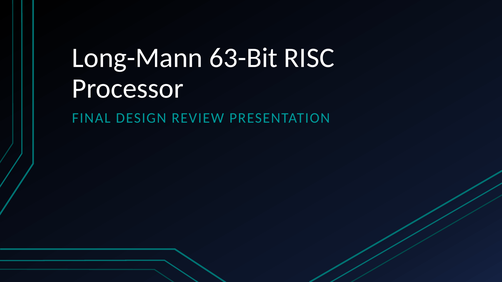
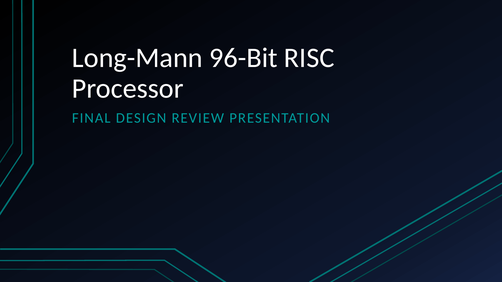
63-Bit: 63-Bit -> 96-Bit (243, 58)
